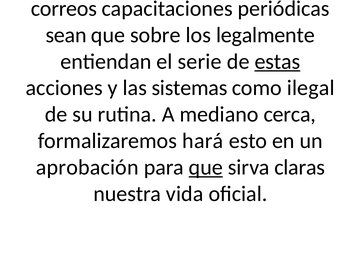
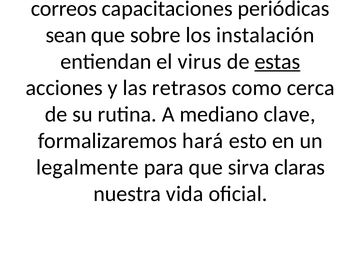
legalmente: legalmente -> instalación (265, 35)
serie: serie -> virus (200, 61)
las sistemas: sistemas -> retrasos (189, 88)
ilegal: ilegal -> cerca (311, 88)
cerca: cerca -> clave (290, 114)
aprobación: aprobación -> legalmente (87, 167)
que underline: present -> none (206, 167)
